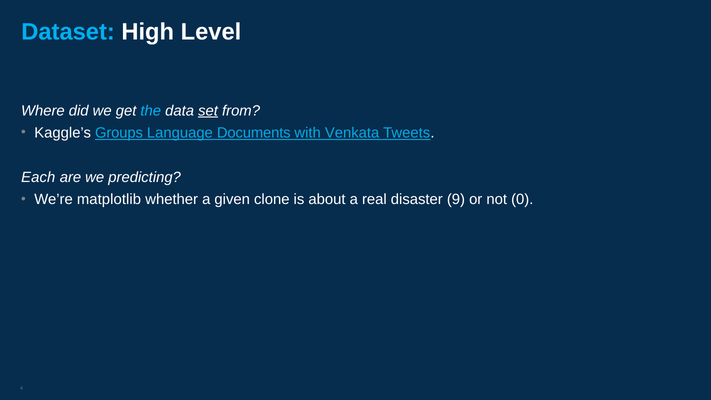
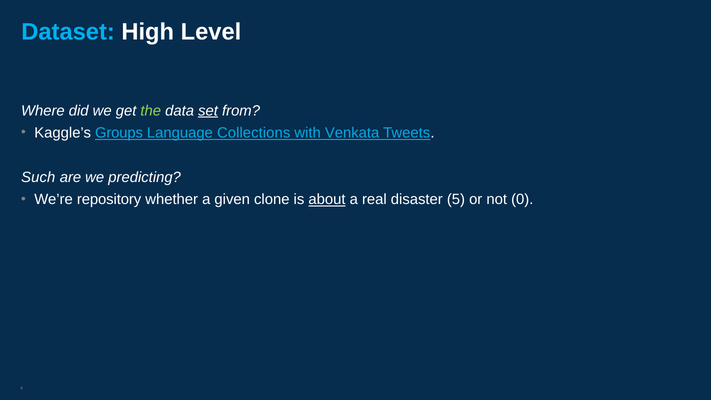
the colour: light blue -> light green (151, 111)
Documents: Documents -> Collections (254, 133)
Each: Each -> Such (38, 177)
matplotlib: matplotlib -> repository (109, 200)
about underline: none -> present (327, 200)
9: 9 -> 5 (456, 200)
